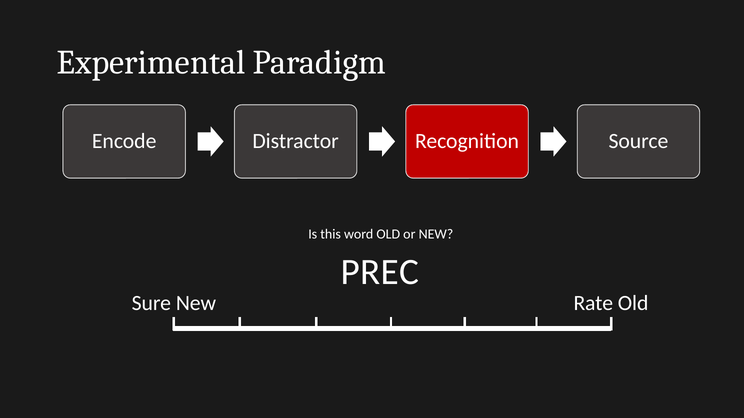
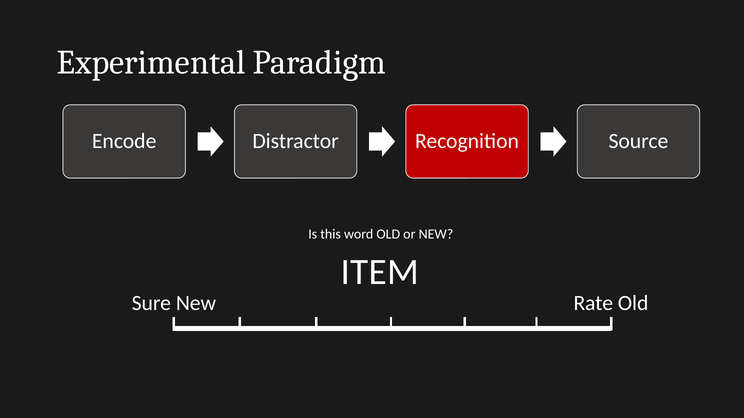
PREC: PREC -> ITEM (380, 272)
